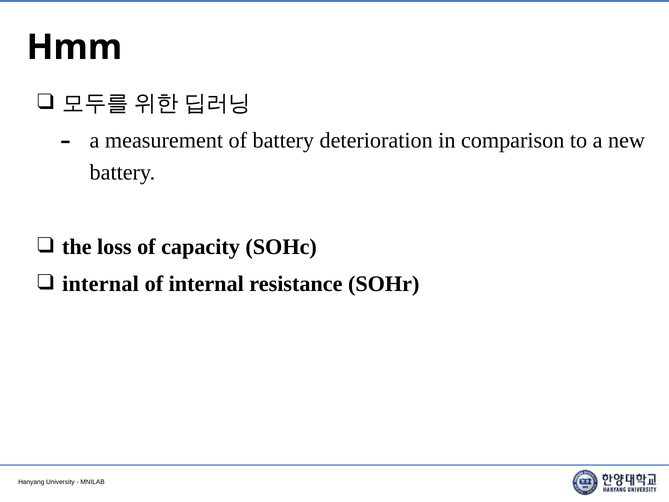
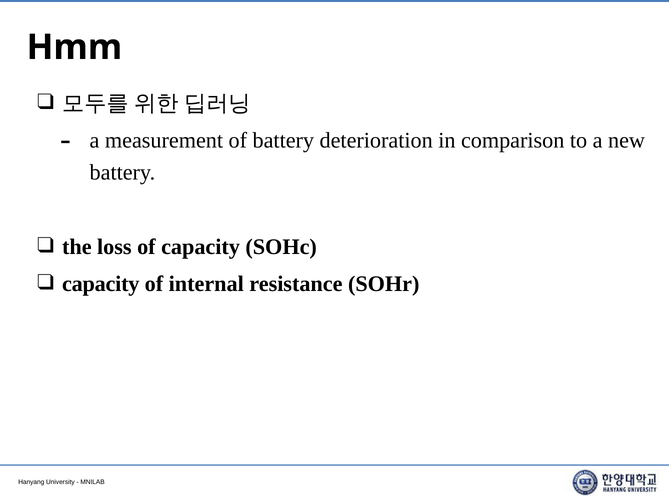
internal: internal -> capacity (101, 284)
